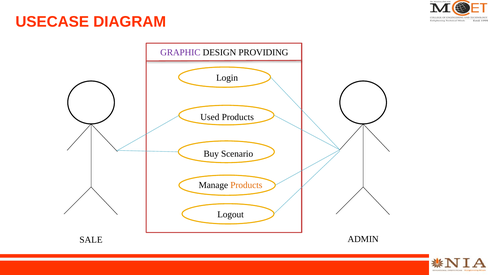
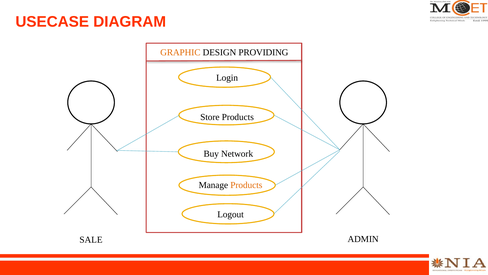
GRAPHIC colour: purple -> orange (180, 52)
Used: Used -> Store (210, 117)
Scenario: Scenario -> Network (237, 154)
